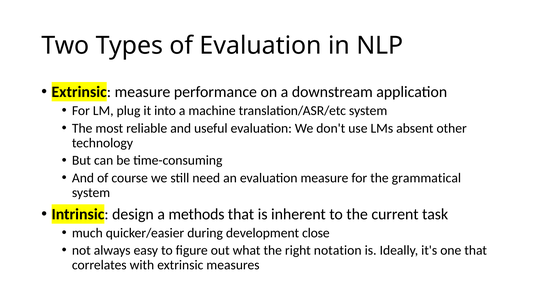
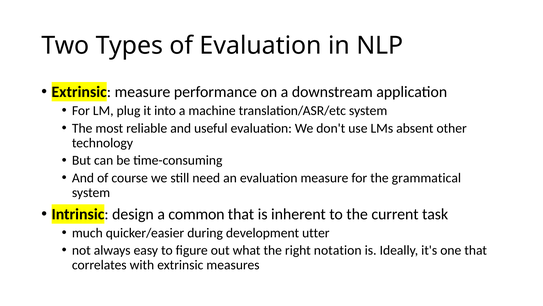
methods: methods -> common (196, 214)
close: close -> utter (316, 232)
